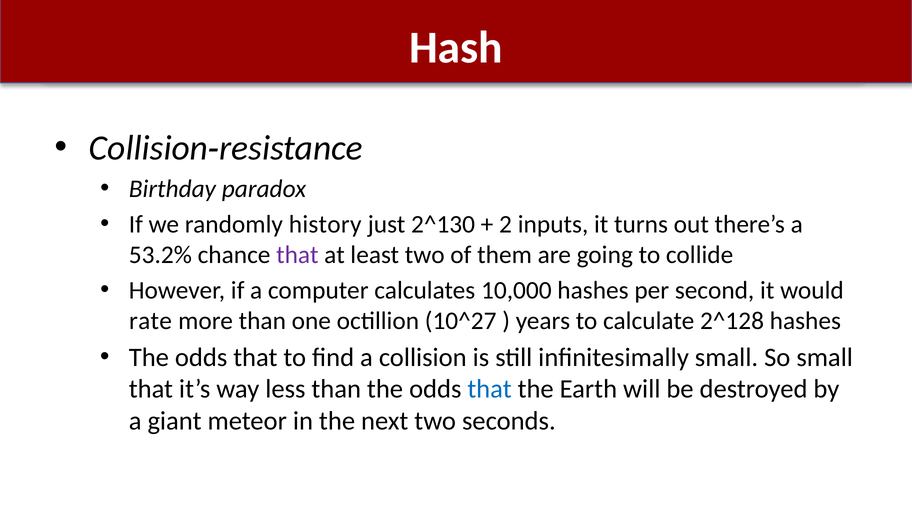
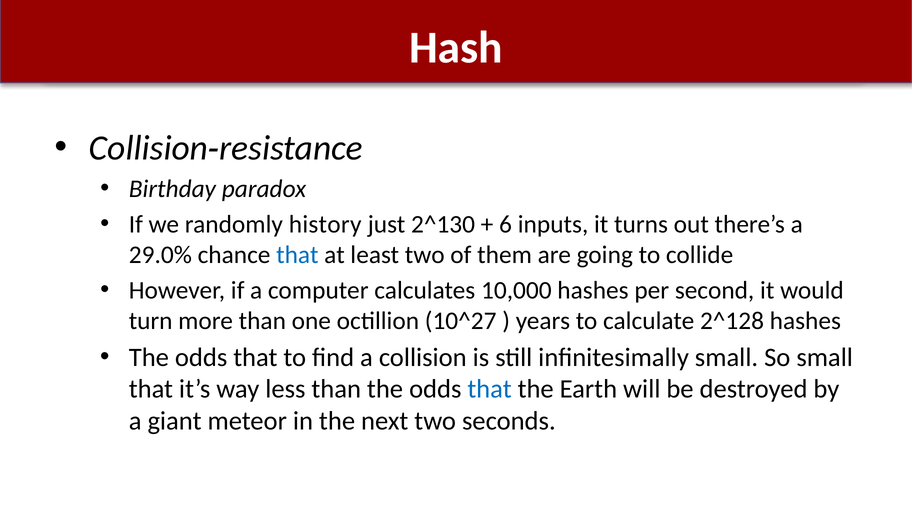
2: 2 -> 6 (506, 224)
53.2%: 53.2% -> 29.0% (160, 255)
that colour: purple -> blue (297, 255)
rate: rate -> turn (151, 321)
